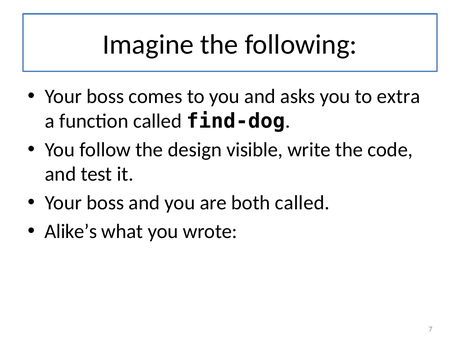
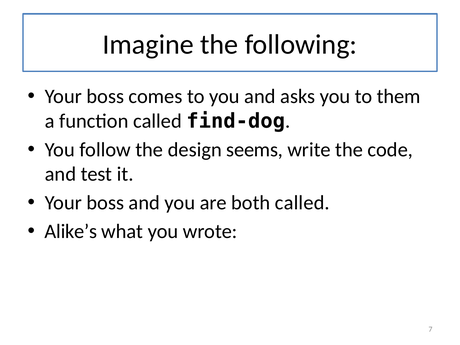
extra: extra -> them (399, 96)
visible: visible -> seems (255, 150)
